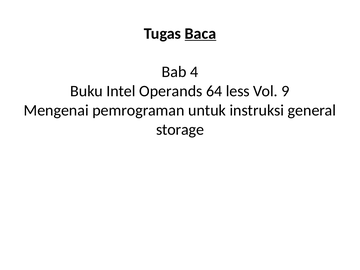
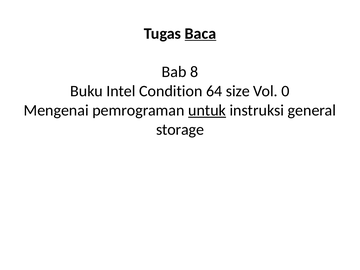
4: 4 -> 8 (194, 72)
Operands: Operands -> Condition (171, 91)
less: less -> size (238, 91)
9: 9 -> 0 (285, 91)
untuk underline: none -> present (207, 110)
